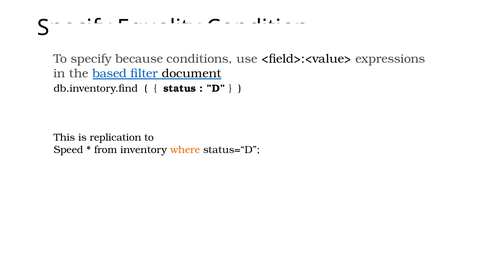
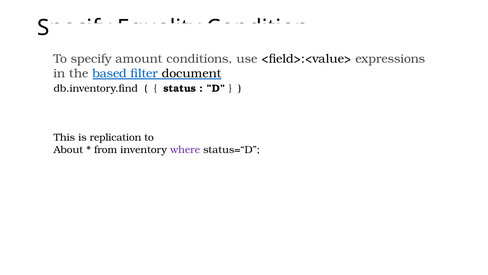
because: because -> amount (139, 59)
Speed: Speed -> About (68, 149)
where colour: orange -> purple (185, 149)
